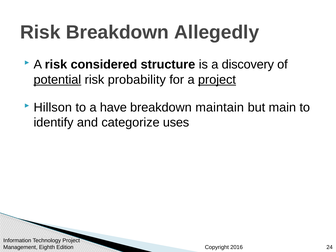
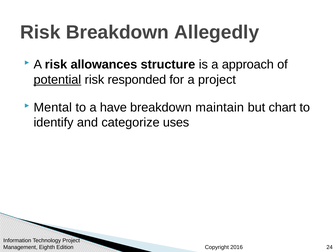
considered: considered -> allowances (104, 65)
discovery: discovery -> approach (248, 65)
probability: probability -> responded (137, 80)
project underline: present -> none (217, 80)
Hillson: Hillson -> Mental (53, 107)
main: main -> chart (282, 107)
